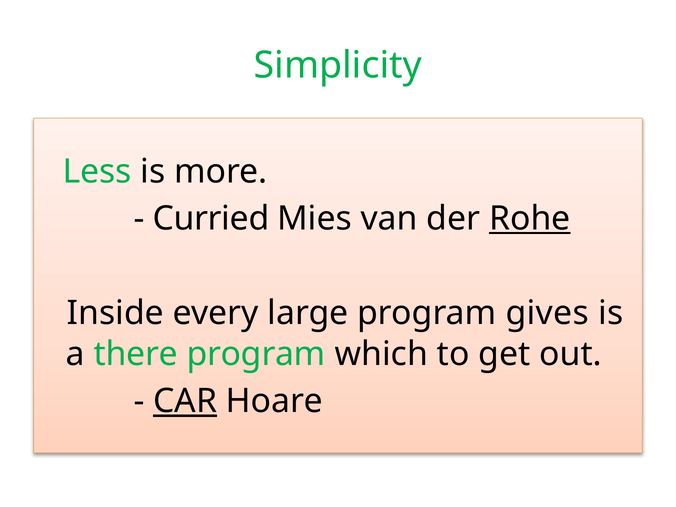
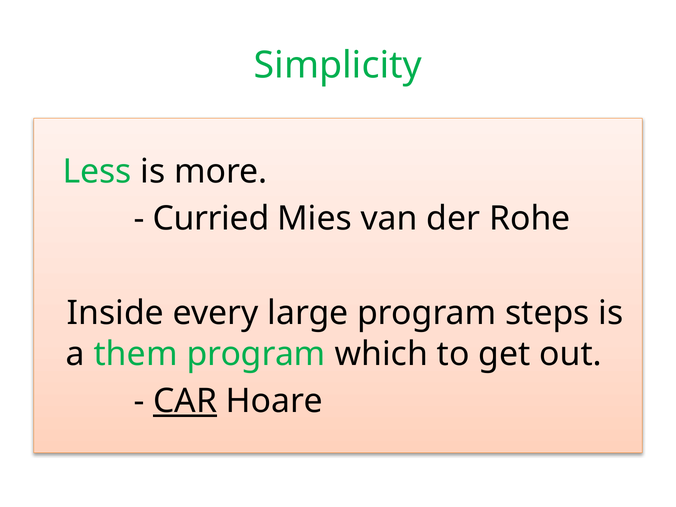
Rohe underline: present -> none (530, 219)
gives: gives -> steps (547, 313)
there: there -> them (136, 354)
